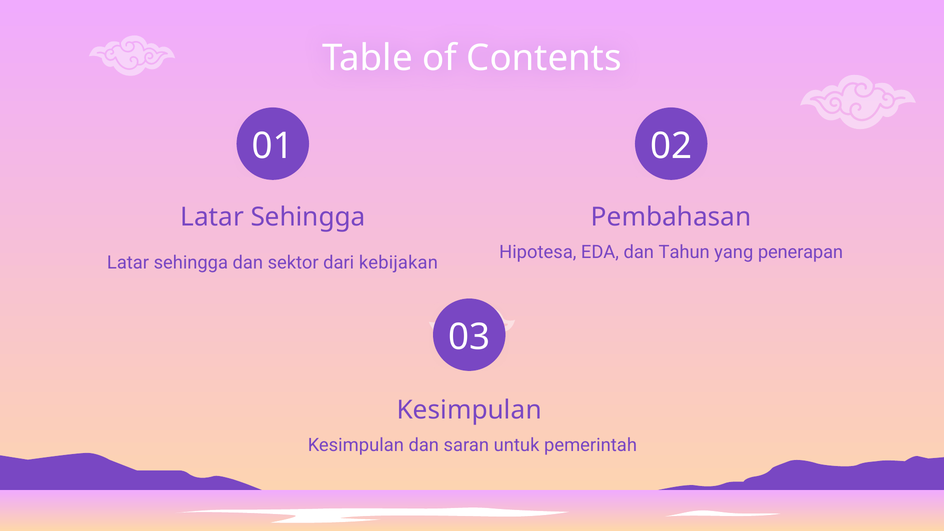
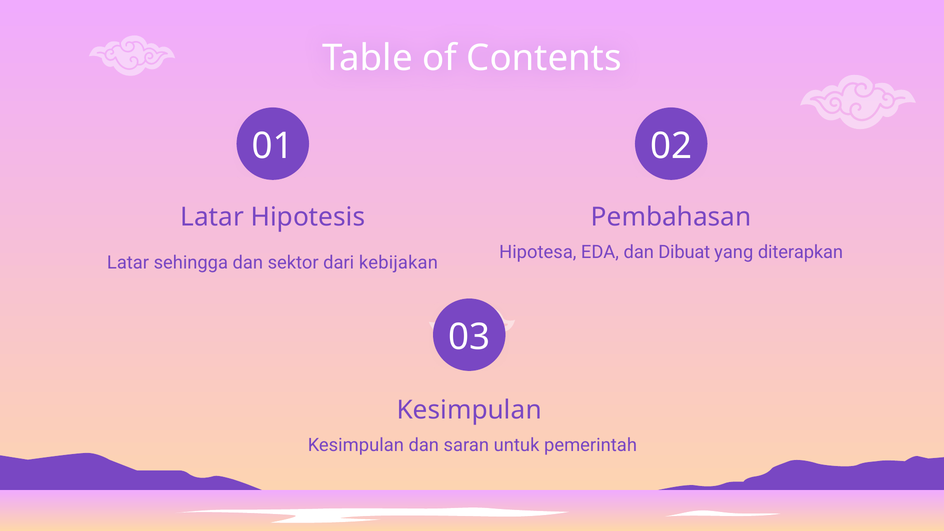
Sehingga: Sehingga -> Hipotesis (308, 217)
Tahun: Tahun -> Dibuat (684, 252)
penerapan: penerapan -> diterapkan (800, 252)
